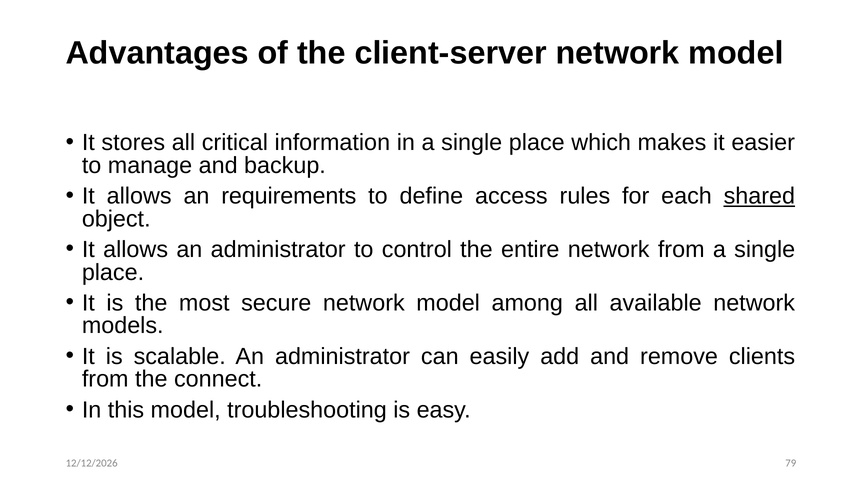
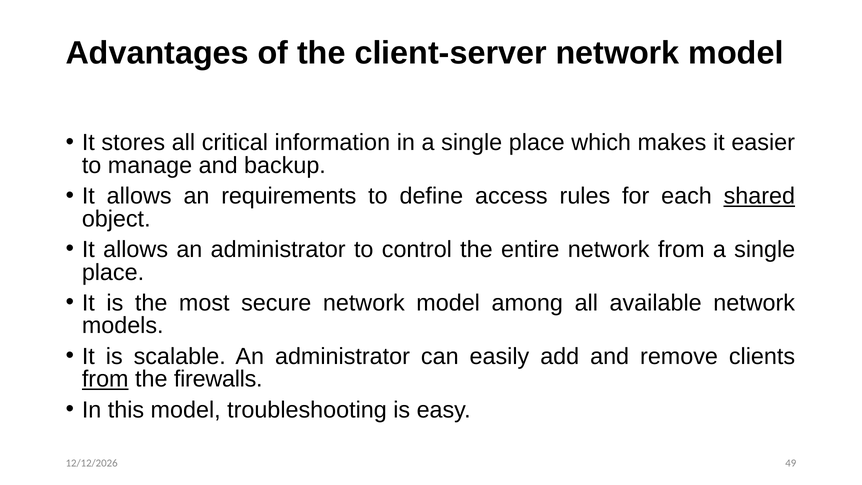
from underline: none -> present (105, 379)
connect: connect -> firewalls (218, 379)
79: 79 -> 49 (791, 463)
